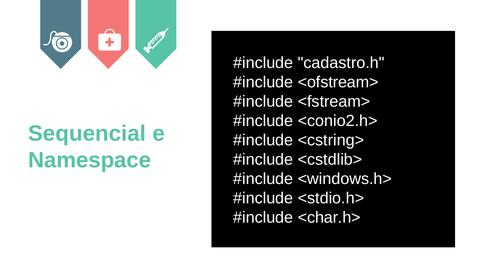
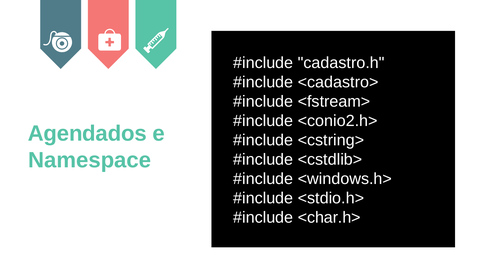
<ofstream>: <ofstream> -> <cadastro> (338, 82)
Sequencial: Sequencial -> Agendados (87, 134)
